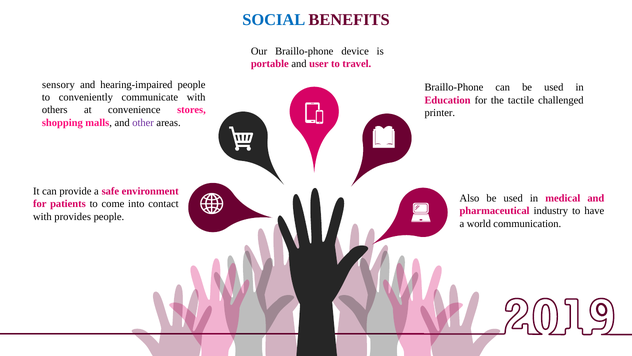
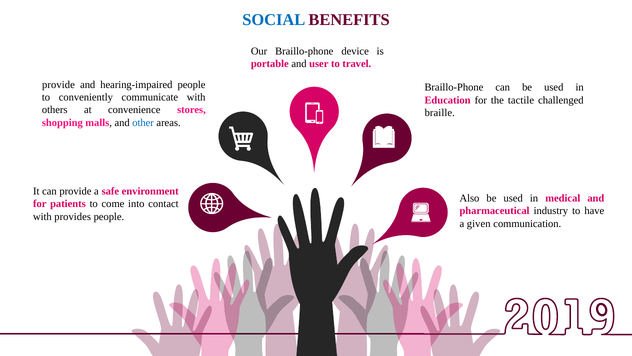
sensory: sensory -> provide (58, 84)
printer: printer -> braille (440, 113)
other colour: purple -> blue (143, 122)
world: world -> given (479, 223)
